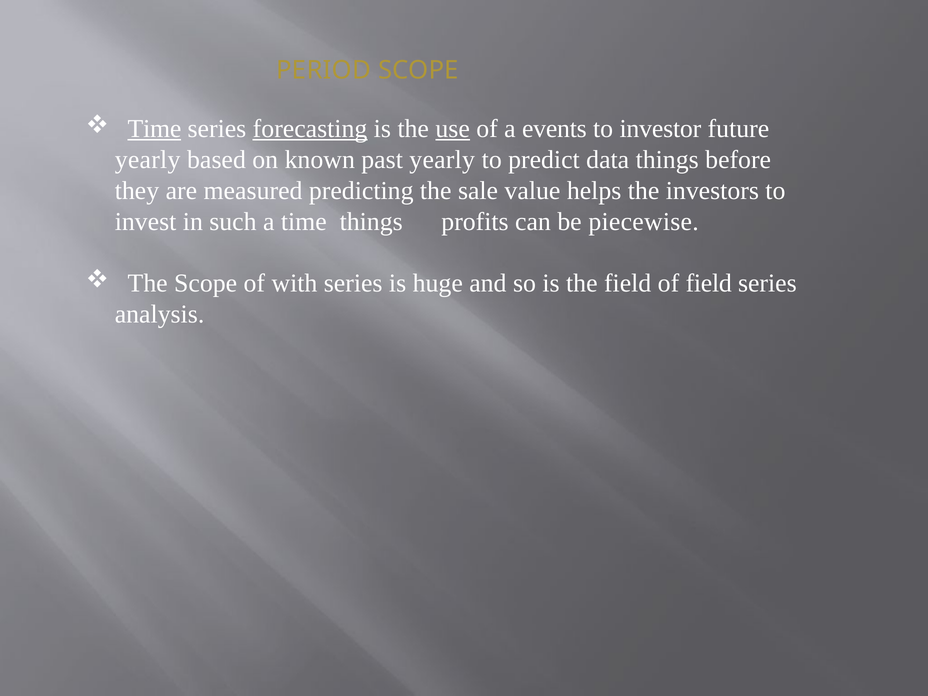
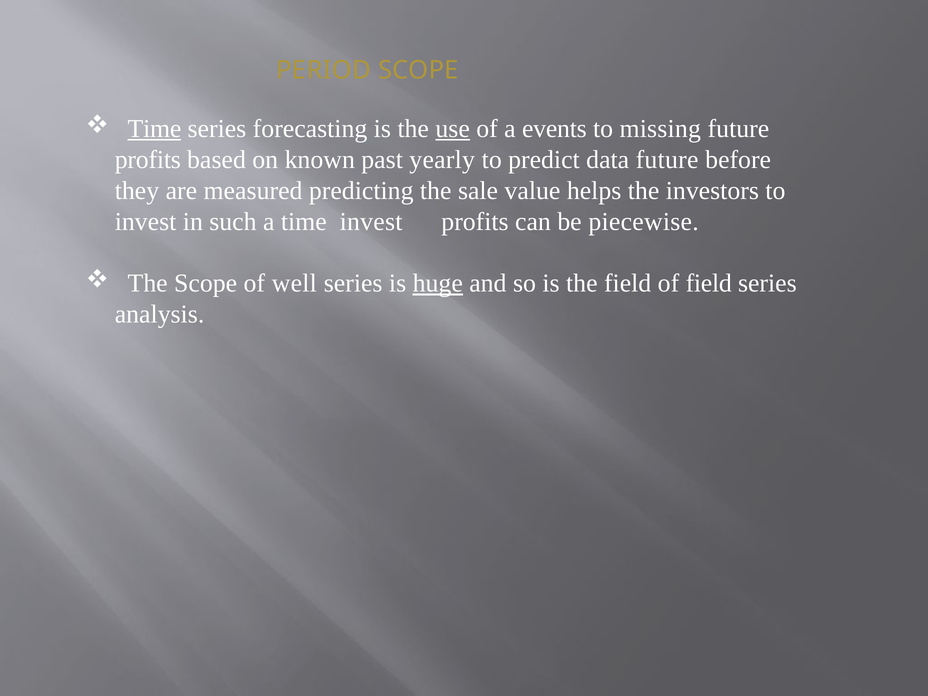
forecasting underline: present -> none (310, 129)
investor: investor -> missing (660, 129)
yearly: yearly -> profits (148, 160)
data things: things -> future (667, 160)
time things: things -> invest (371, 222)
with: with -> well (294, 283)
huge underline: none -> present (438, 283)
